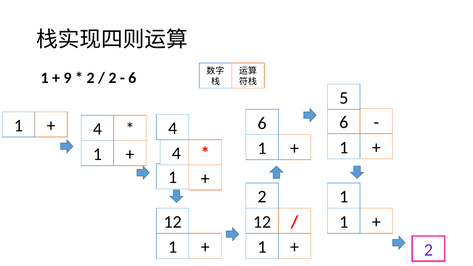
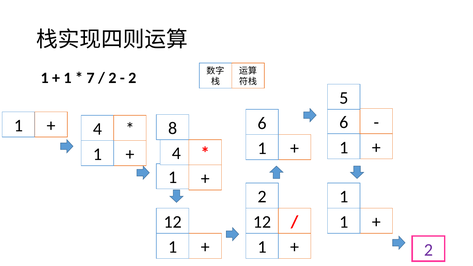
9: 9 -> 1 (68, 78)
2: 2 -> 7 (91, 78)
6: 6 -> 2 (132, 78)
4: 4 -> 8 (173, 128)
